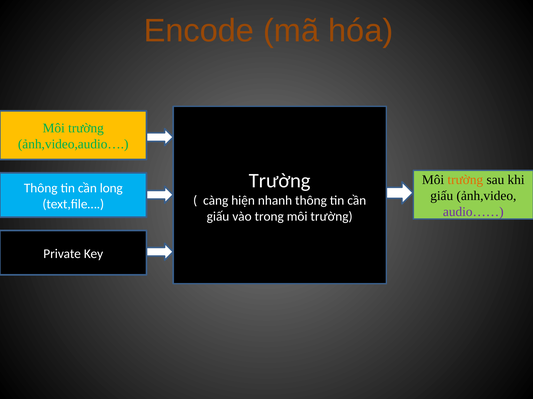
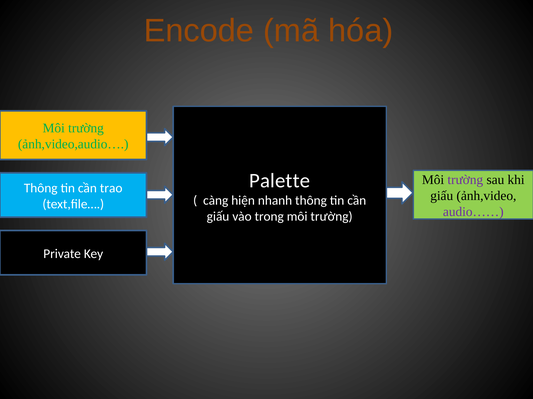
Trường: Trường -> Palette (280, 181)
trường colour: orange -> purple (465, 180)
long: long -> trao (111, 188)
